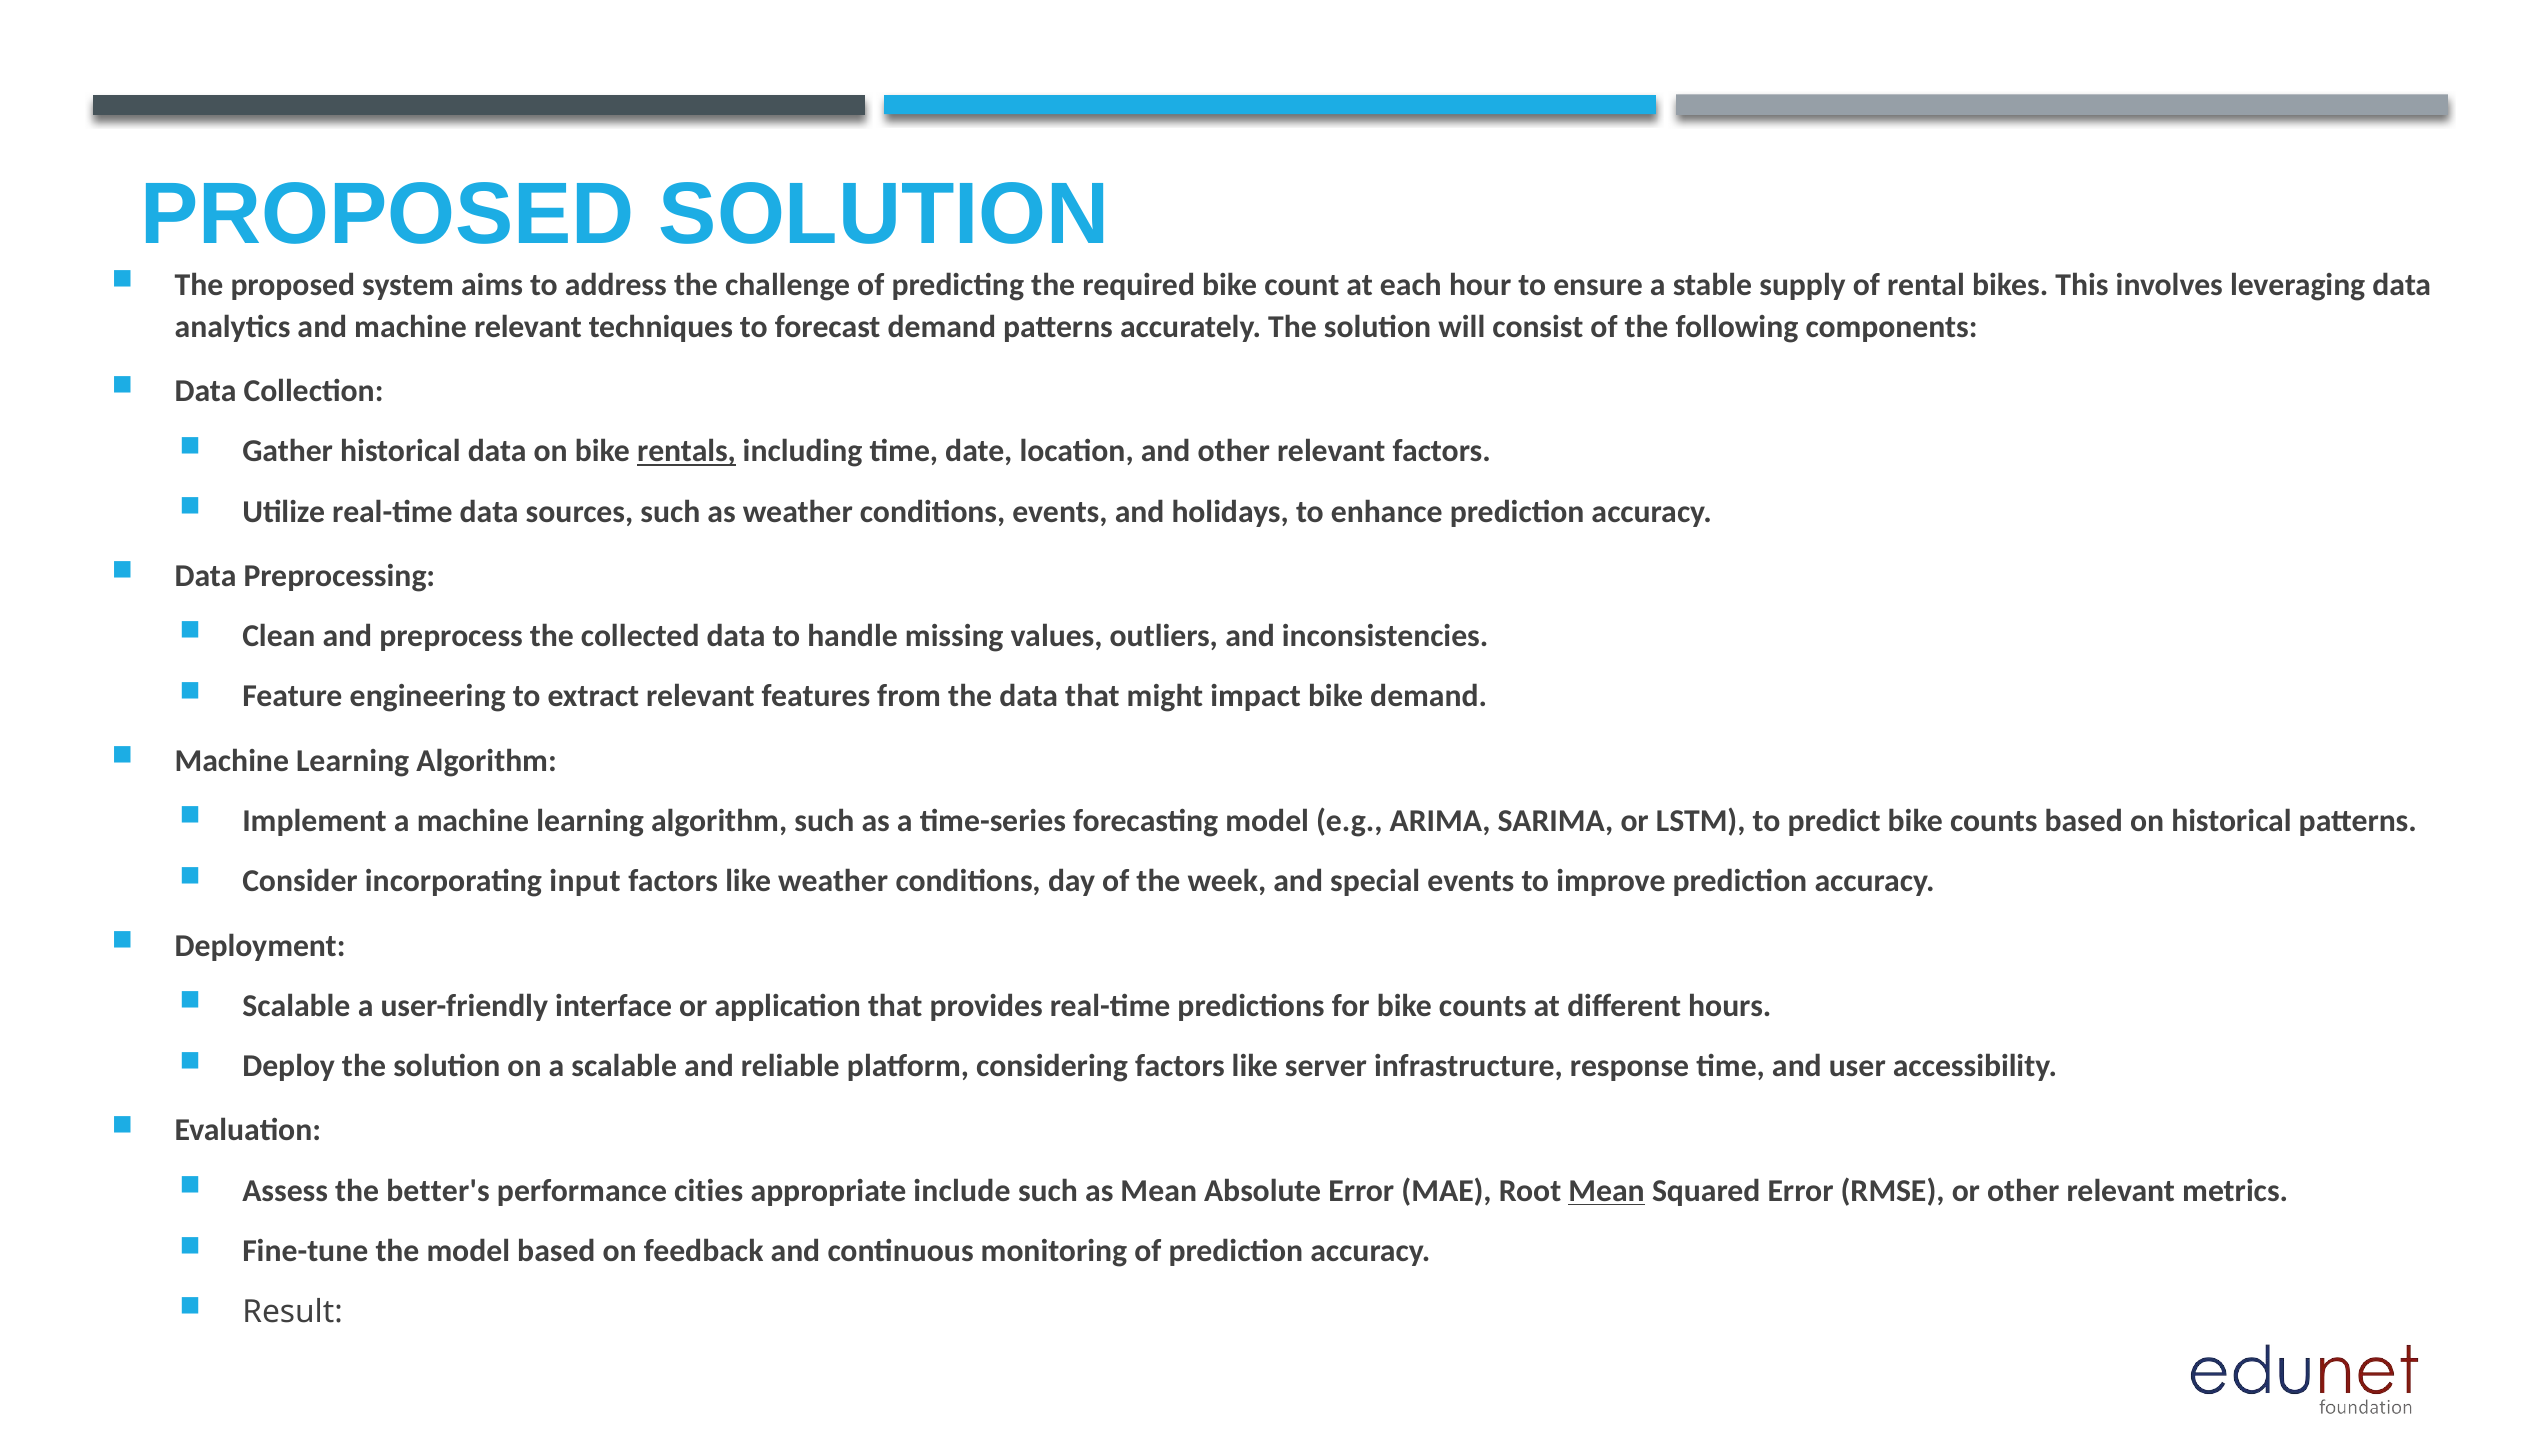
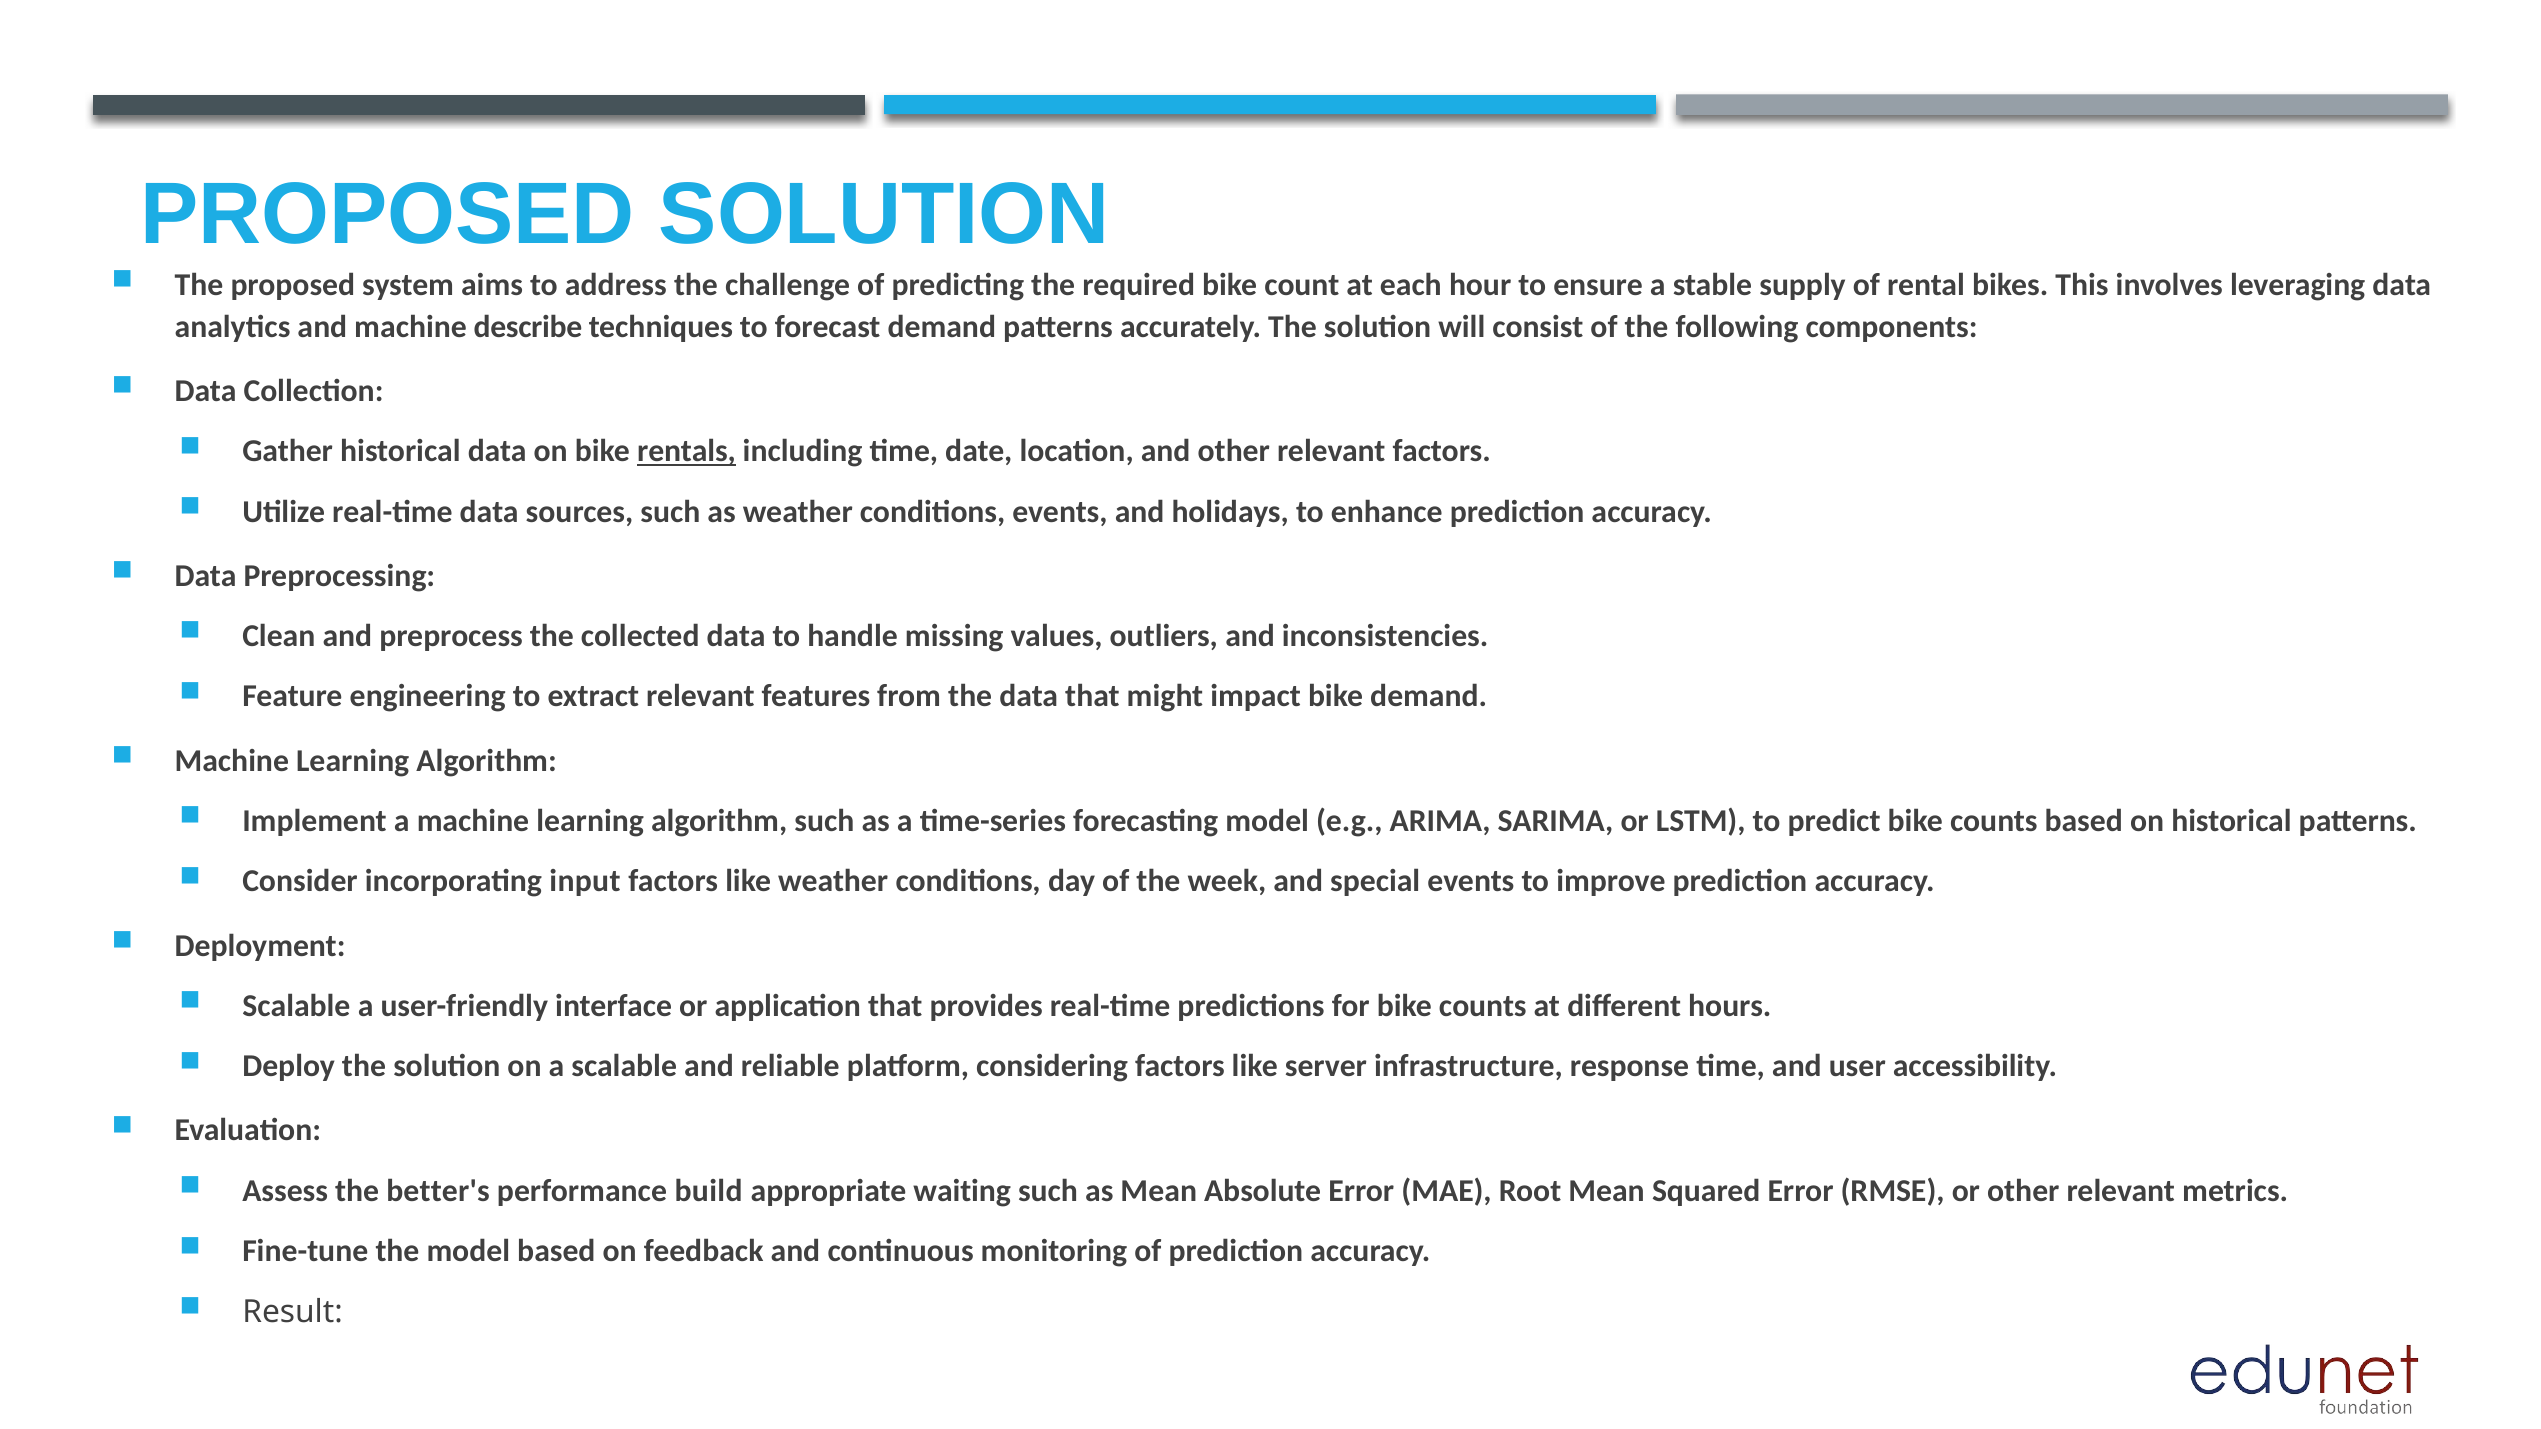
machine relevant: relevant -> describe (528, 327)
cities: cities -> build (709, 1191)
include: include -> waiting (962, 1191)
Mean underline: present -> none (1607, 1191)
